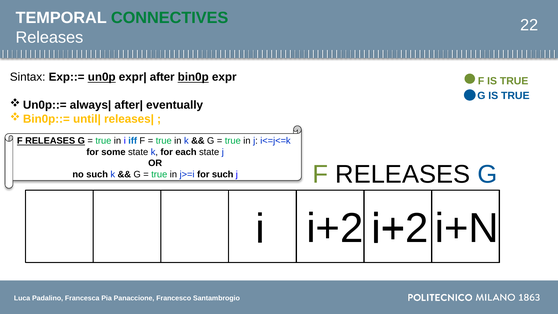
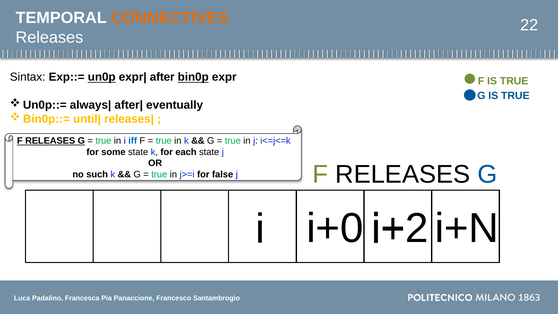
CONNECTIVES colour: green -> orange (170, 18)
for such: such -> false (223, 174)
i+2: i+2 -> i+0 (335, 228)
